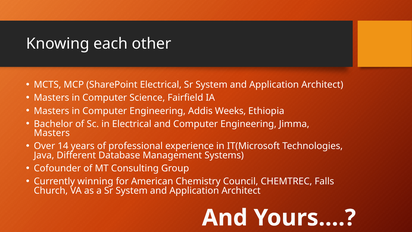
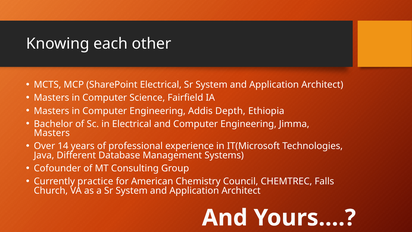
Weeks: Weeks -> Depth (230, 111)
winning: winning -> practice (95, 181)
